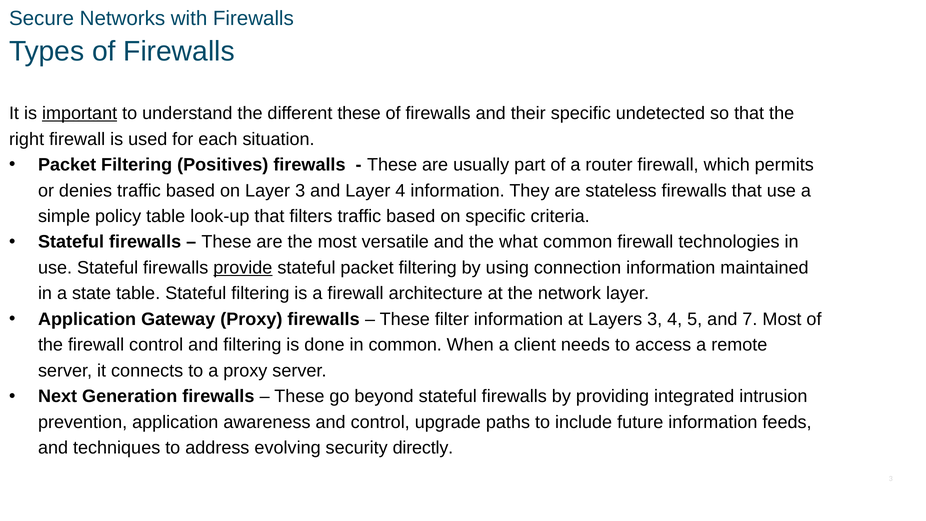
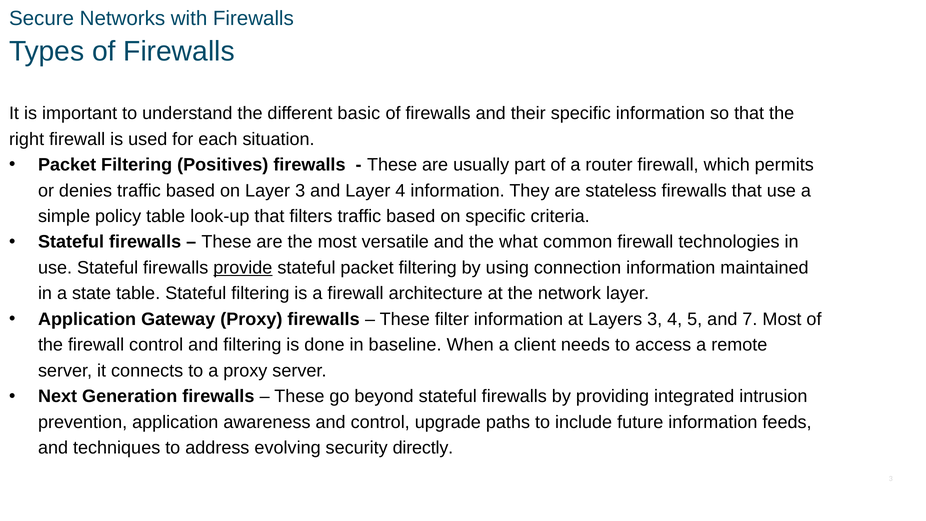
important underline: present -> none (80, 113)
different these: these -> basic (359, 113)
specific undetected: undetected -> information (660, 113)
in common: common -> baseline (405, 345)
